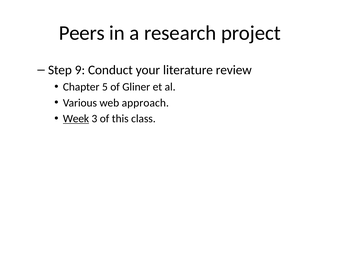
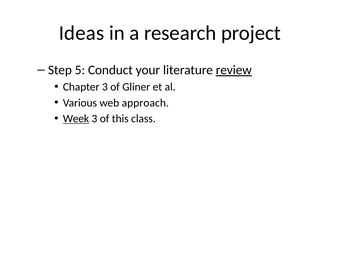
Peers: Peers -> Ideas (81, 33)
9: 9 -> 5 (80, 70)
review underline: none -> present (234, 70)
Chapter 5: 5 -> 3 (105, 87)
